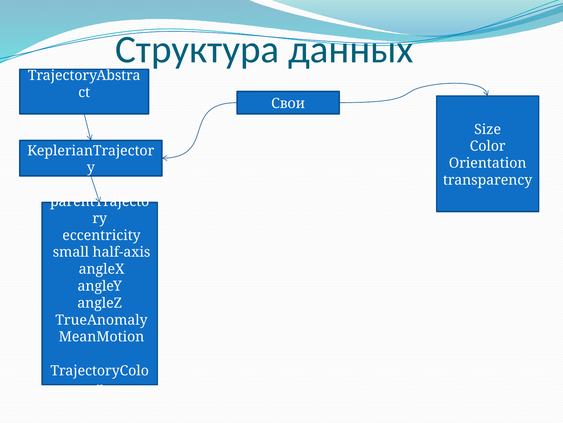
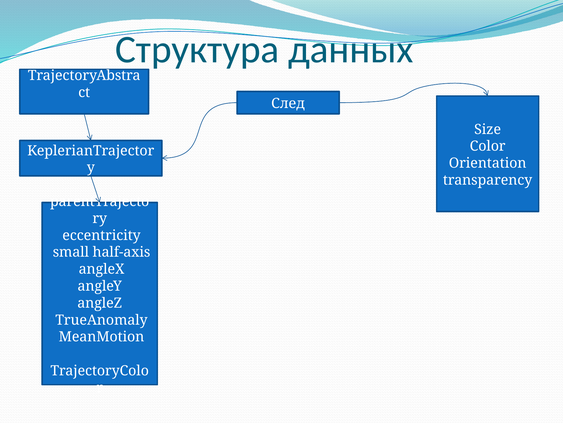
Свои: Свои -> След (288, 103)
